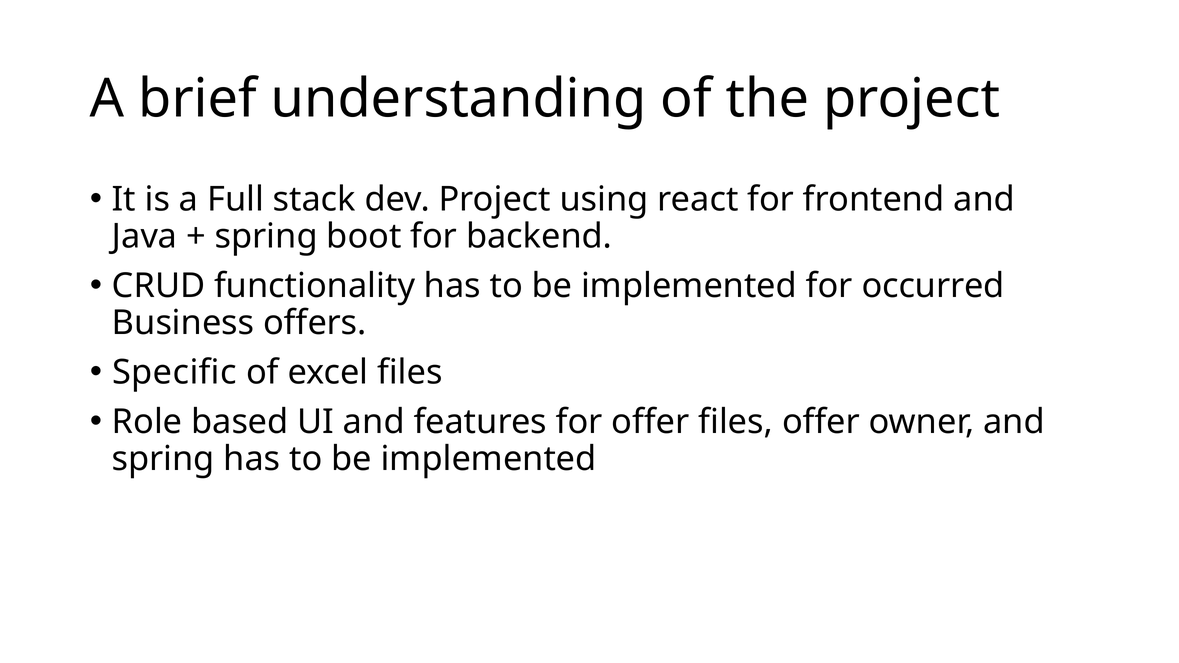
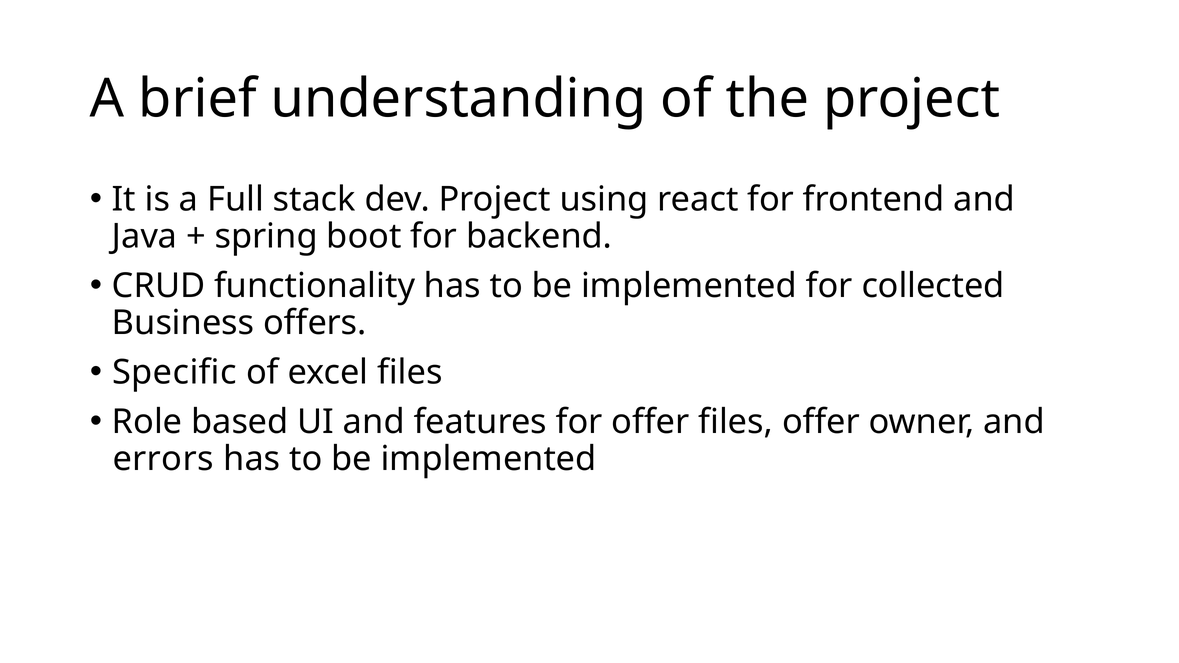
occurred: occurred -> collected (933, 286)
spring: spring -> errors (163, 459)
